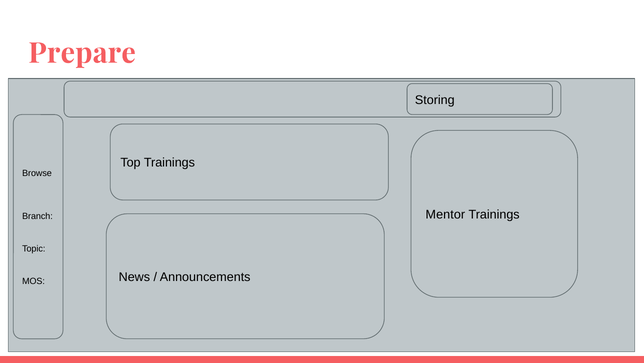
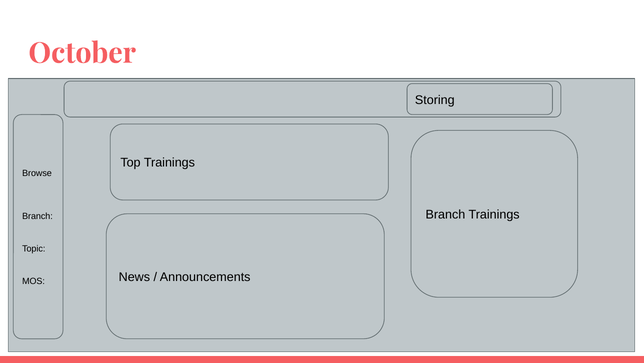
Prepare: Prepare -> October (82, 53)
Mentor: Mentor -> Branch (445, 214)
